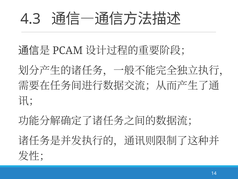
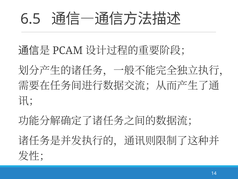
4.3: 4.3 -> 6.5 (31, 19)
